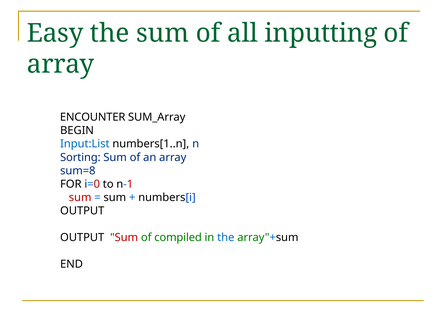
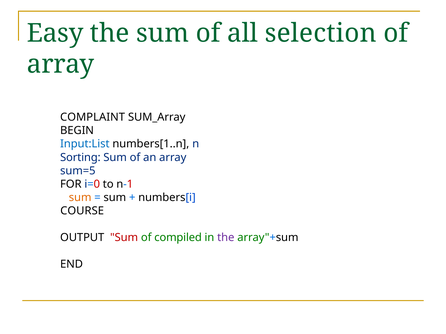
inputting: inputting -> selection (321, 33)
ENCOUNTER: ENCOUNTER -> COMPLAINT (93, 117)
sum=8: sum=8 -> sum=5 (78, 171)
sum colour: red -> orange (80, 198)
OUTPUT: OUTPUT -> COURSE (82, 211)
the colour: blue -> purple (226, 238)
